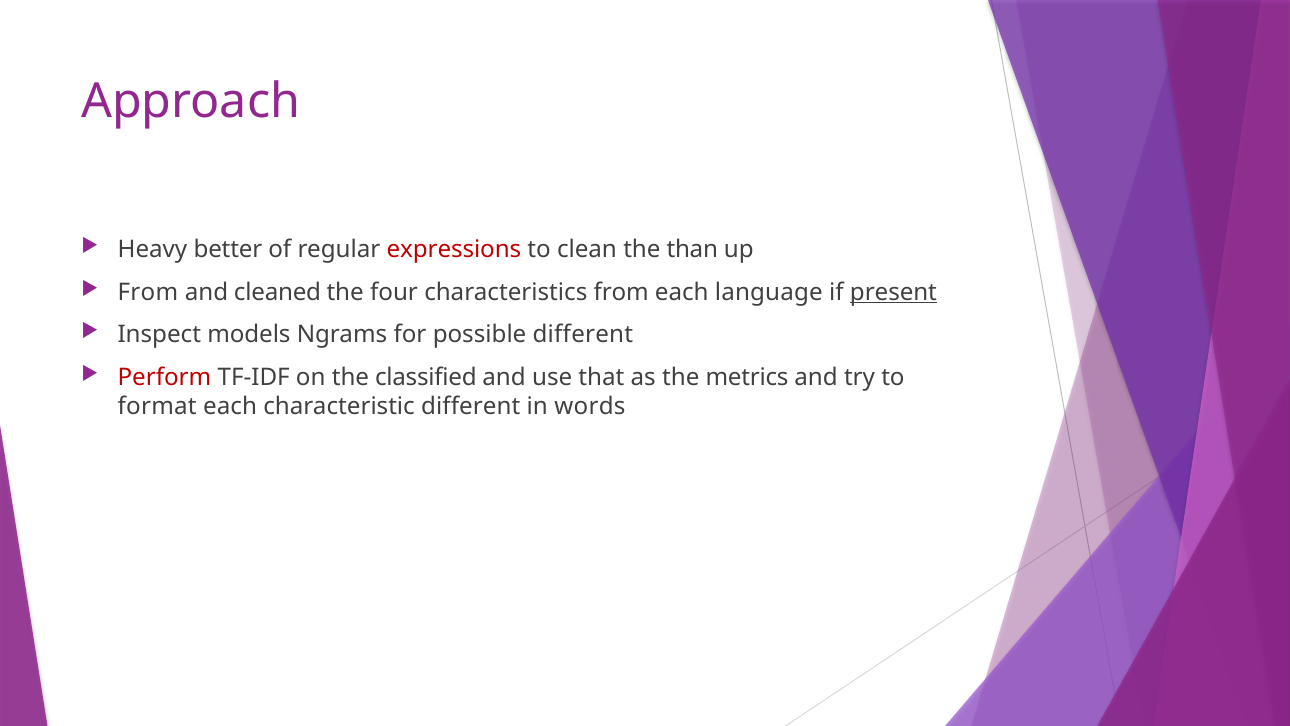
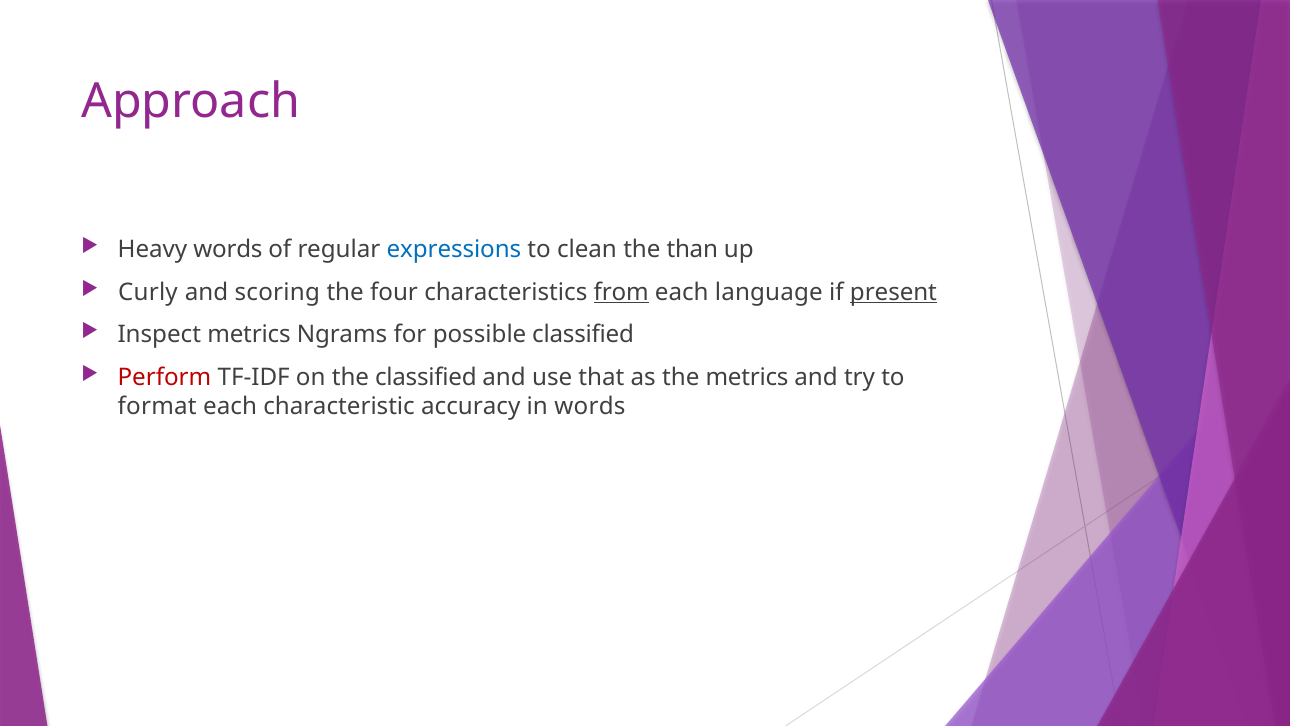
Heavy better: better -> words (228, 250)
expressions colour: red -> blue (454, 250)
From: From -> Curly (148, 292)
cleaned: cleaned -> scoring (277, 292)
from underline: none -> present (621, 292)
Inspect models: models -> metrics (249, 335)
possible different: different -> classified (583, 335)
characteristic different: different -> accuracy (471, 406)
